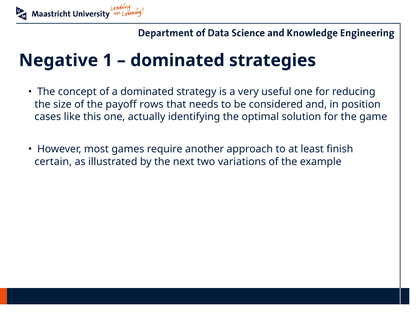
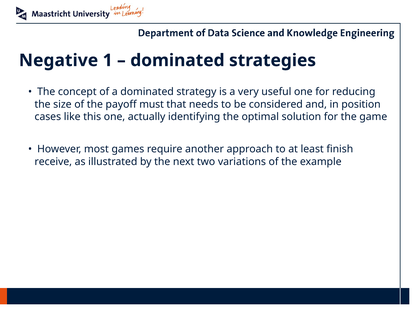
rows: rows -> must (152, 104)
certain: certain -> receive (53, 162)
